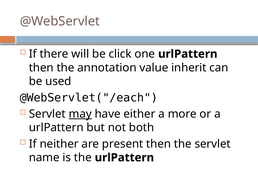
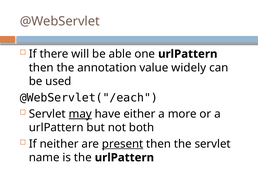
click: click -> able (120, 54)
inherit: inherit -> widely (189, 68)
present underline: none -> present (123, 144)
